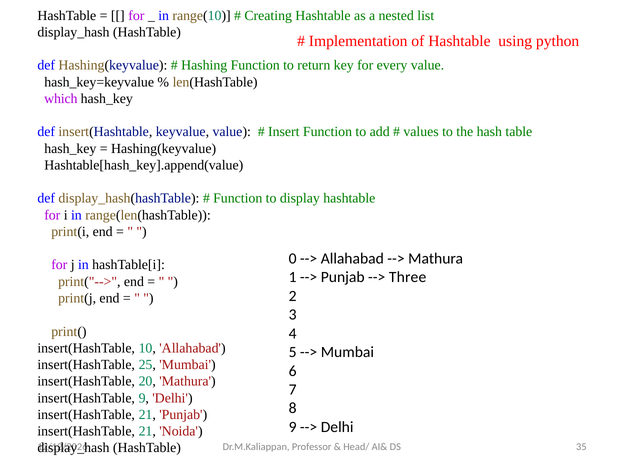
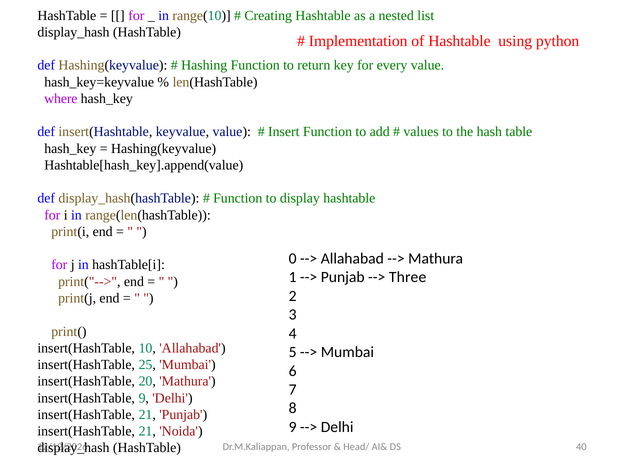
which: which -> where (61, 99)
35: 35 -> 40 (581, 447)
